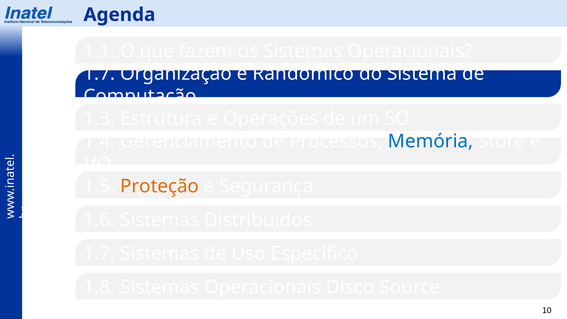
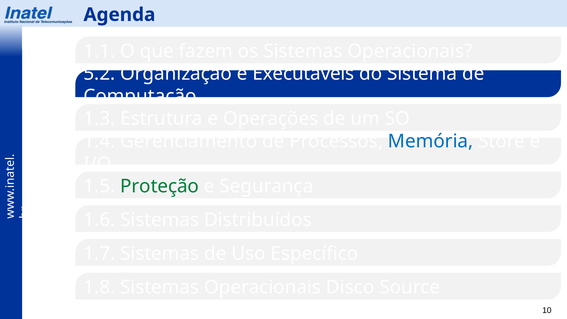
1.7: 1.7 -> 5.2 (99, 74)
Randômico: Randômico -> Executáveis (303, 74)
Proteção colour: orange -> green (160, 186)
